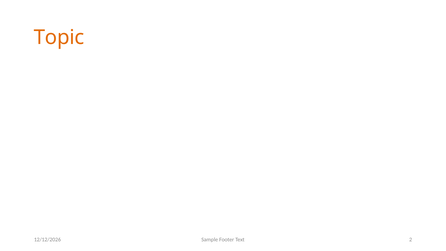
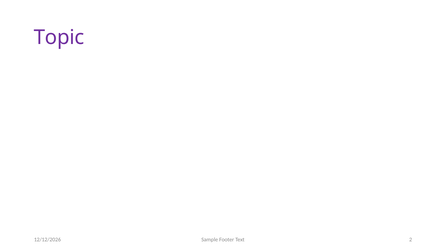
Topic colour: orange -> purple (59, 37)
